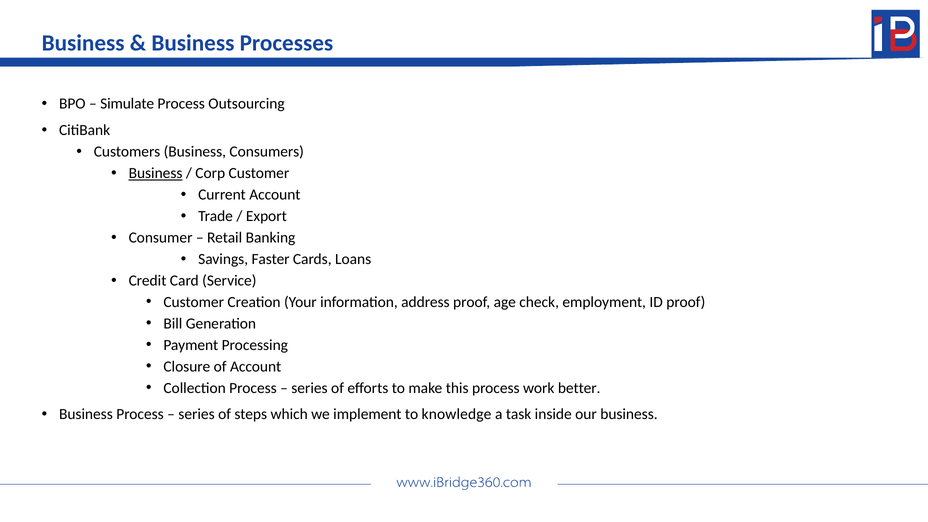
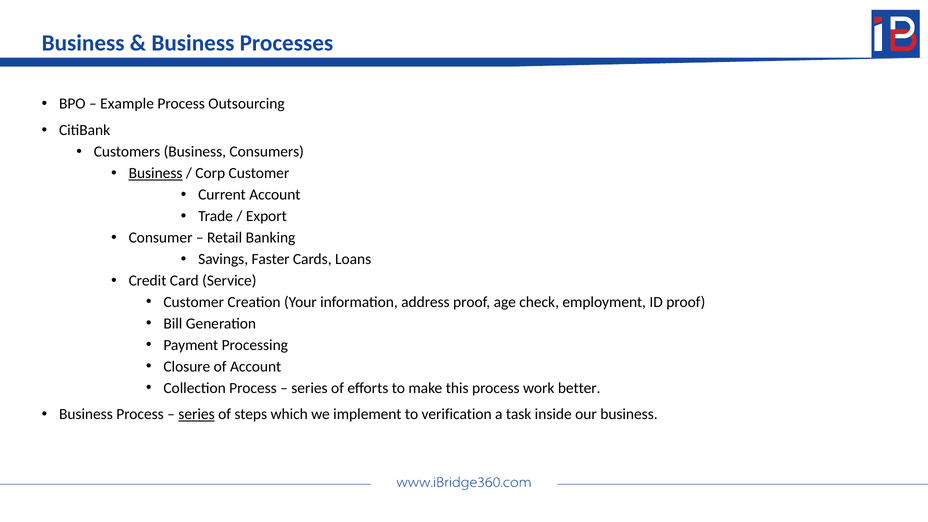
Simulate: Simulate -> Example (127, 104)
series underline: none -> present (197, 414)
knowledge: knowledge -> verification (457, 414)
